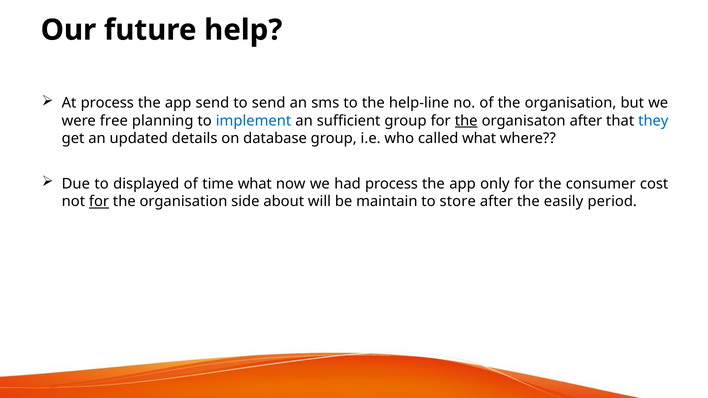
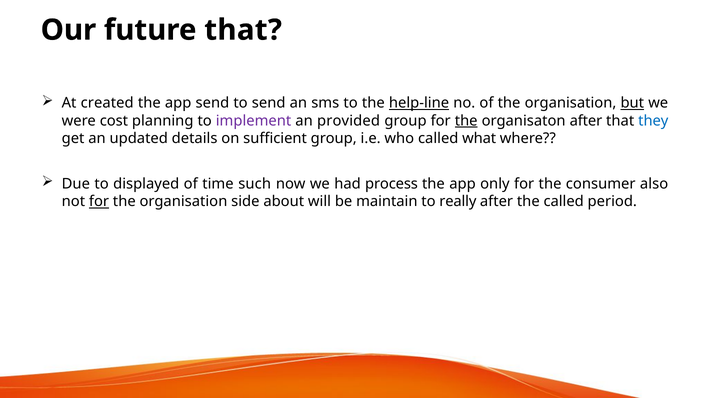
future help: help -> that (243, 30)
At process: process -> created (107, 103)
help-line underline: none -> present (419, 103)
but underline: none -> present (632, 103)
free: free -> cost (114, 121)
implement colour: blue -> purple (254, 121)
sufficient: sufficient -> provided (349, 121)
database: database -> sufficient (275, 139)
time what: what -> such (255, 184)
cost: cost -> also (654, 184)
store: store -> really (458, 202)
the easily: easily -> called (564, 202)
